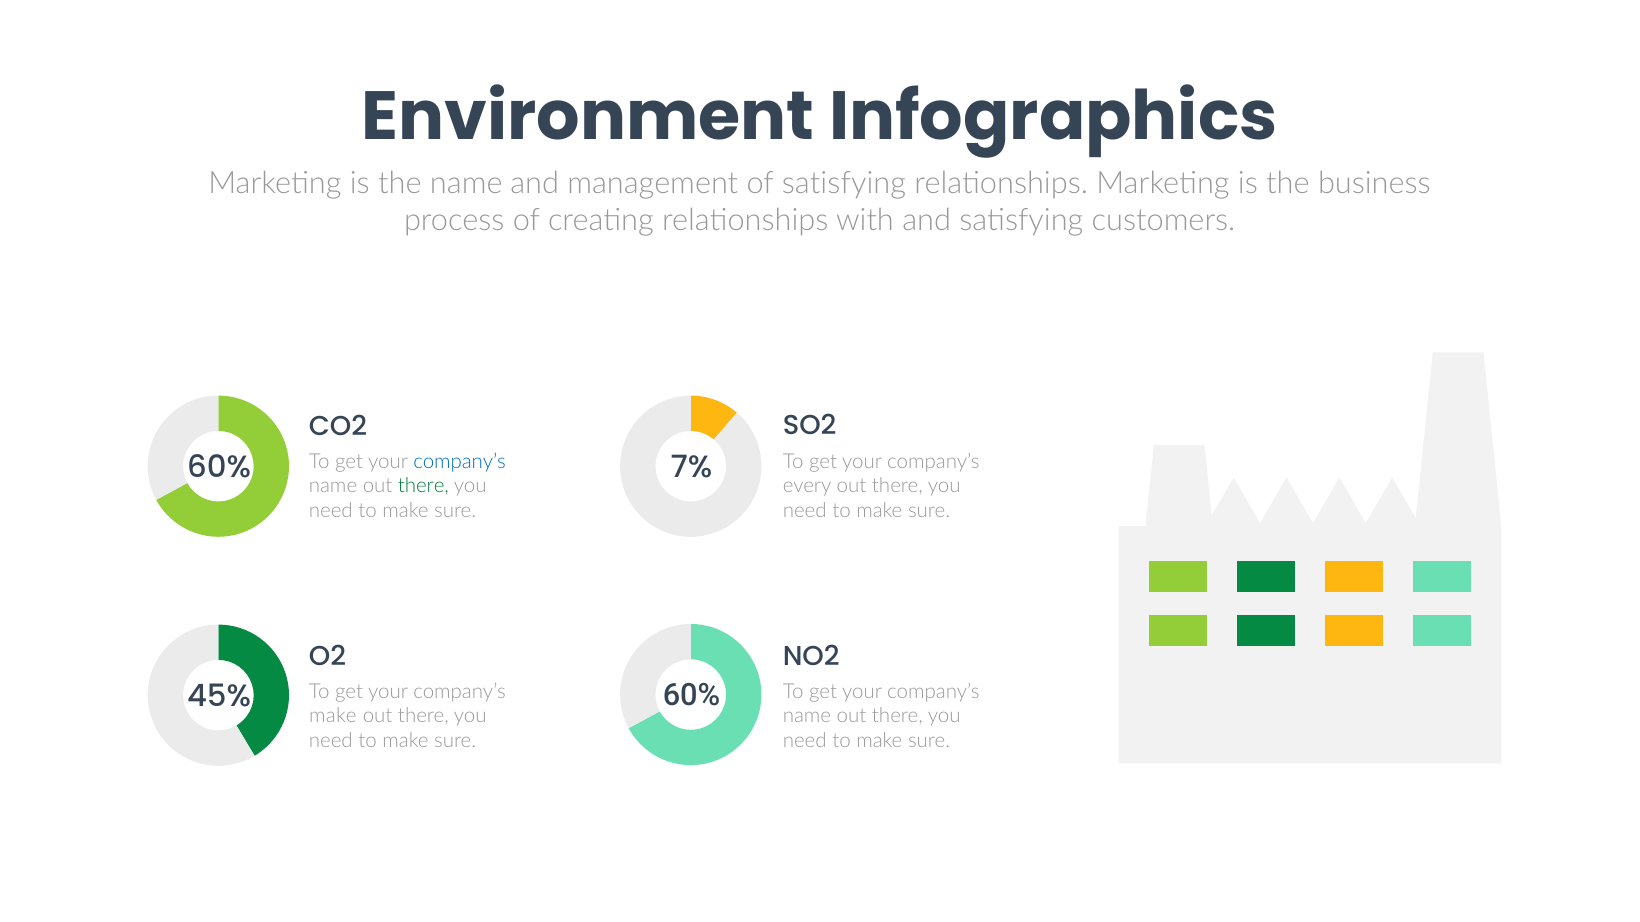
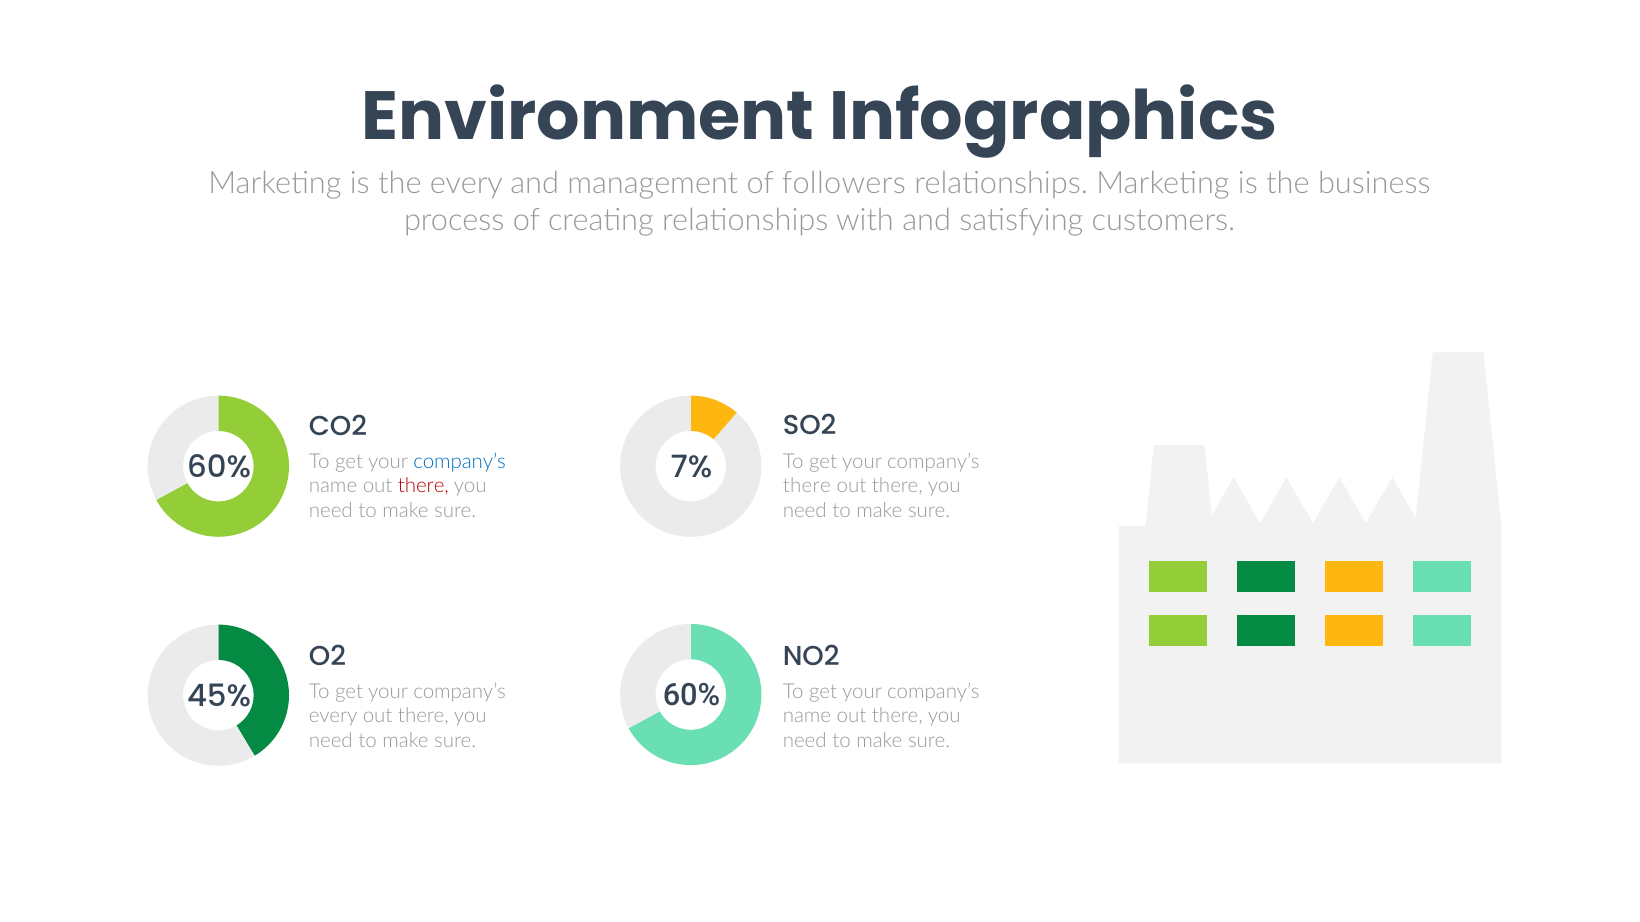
the name: name -> every (466, 184)
of satisfying: satisfying -> followers (844, 184)
there colour: green -> red (423, 487)
every: every -> there (807, 487)
make: make -> every (333, 716)
